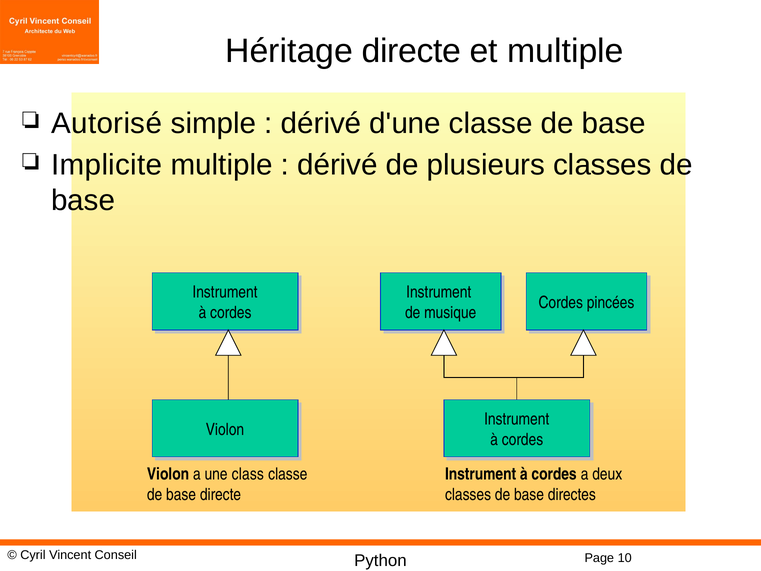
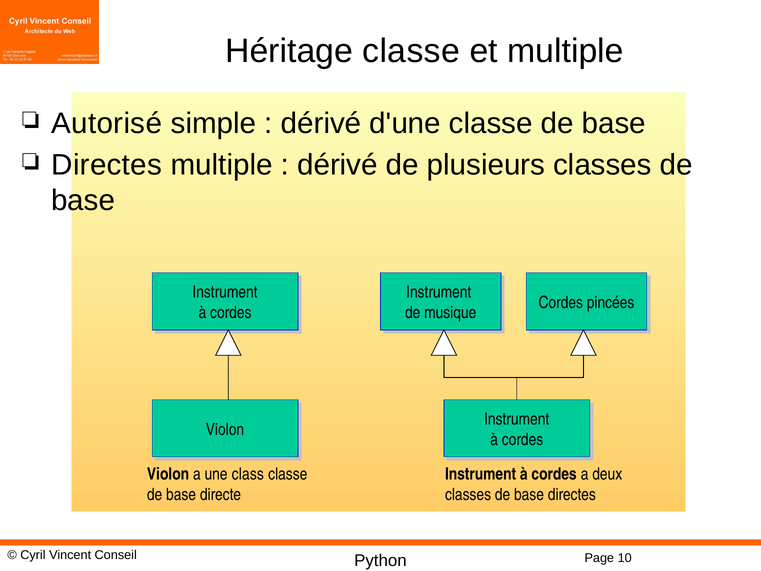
Héritage directe: directe -> classe (411, 51)
Implicite: Implicite -> Directes (107, 165)
